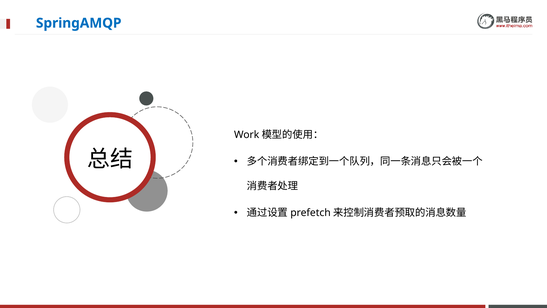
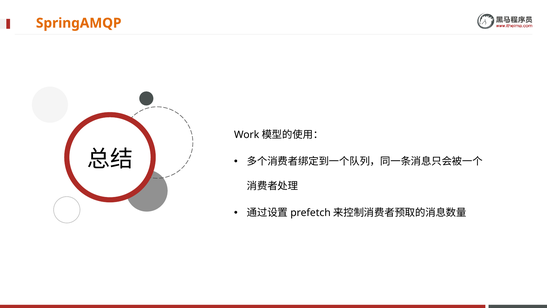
SpringAMQP colour: blue -> orange (79, 23)
